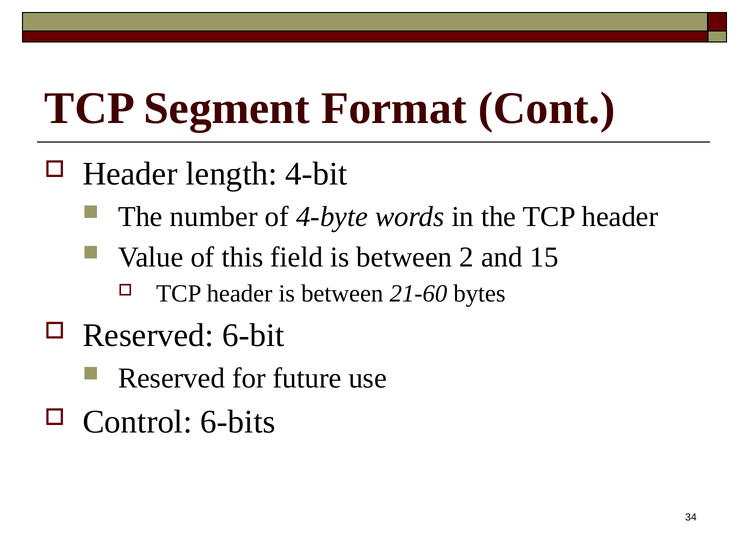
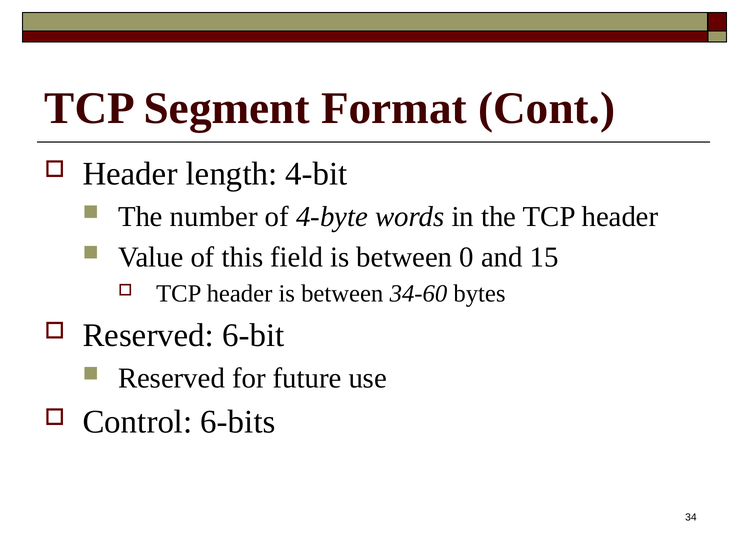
2: 2 -> 0 (467, 257)
21-60: 21-60 -> 34-60 (418, 294)
